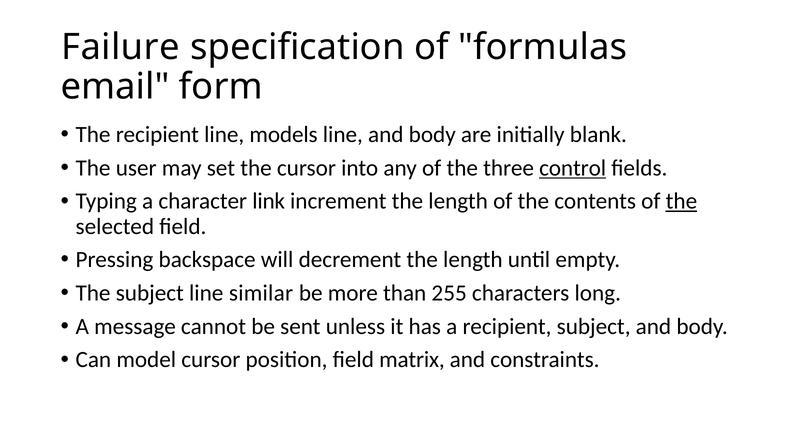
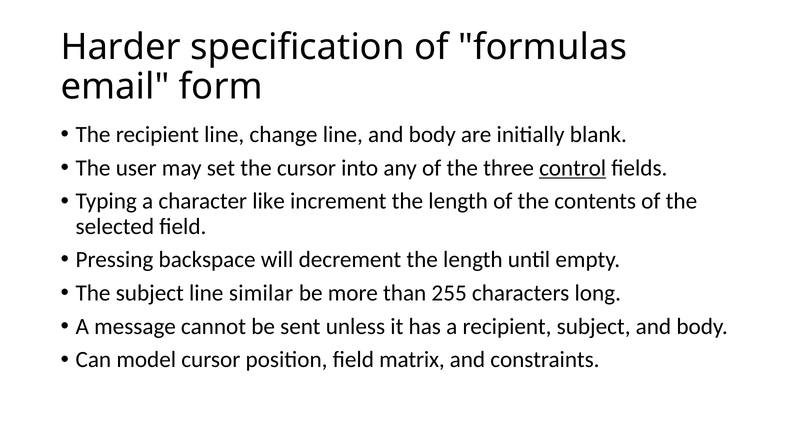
Failure: Failure -> Harder (121, 47)
models: models -> change (283, 135)
link: link -> like (269, 201)
the underline: present -> none (681, 201)
